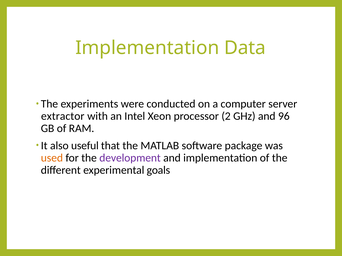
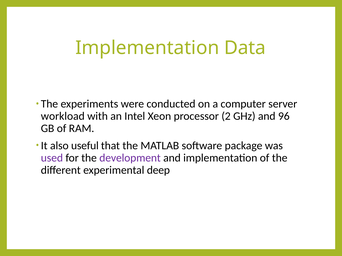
extractor: extractor -> workload (63, 116)
used colour: orange -> purple (52, 158)
goals: goals -> deep (158, 170)
